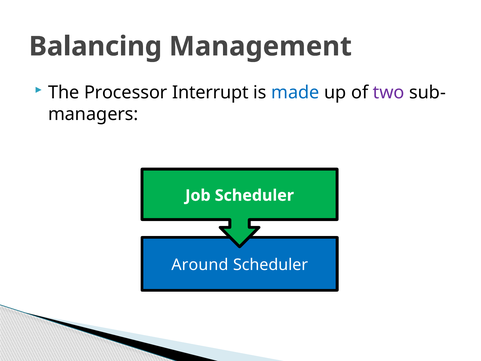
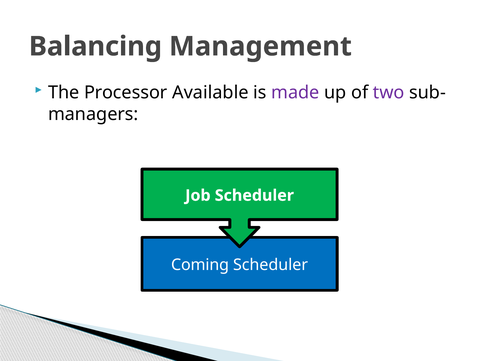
Interrupt: Interrupt -> Available (210, 92)
made colour: blue -> purple (295, 92)
Around: Around -> Coming (200, 265)
